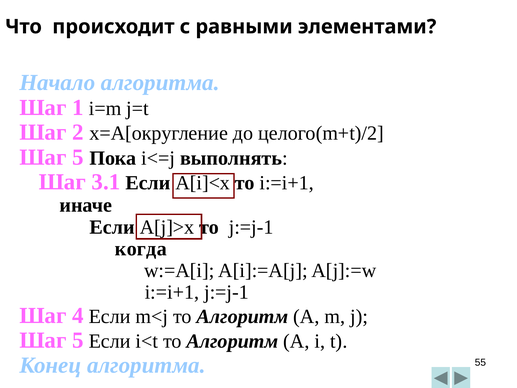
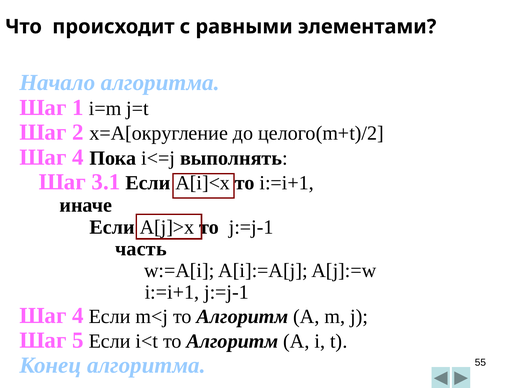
5: 5 -> 4 (78, 157)
когда: когда -> часть (141, 249)
